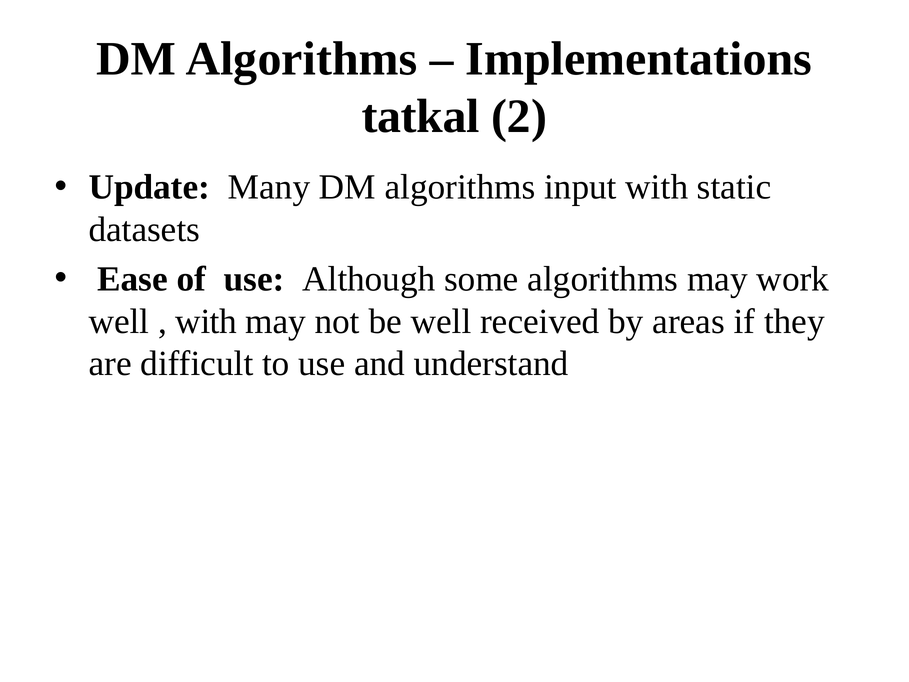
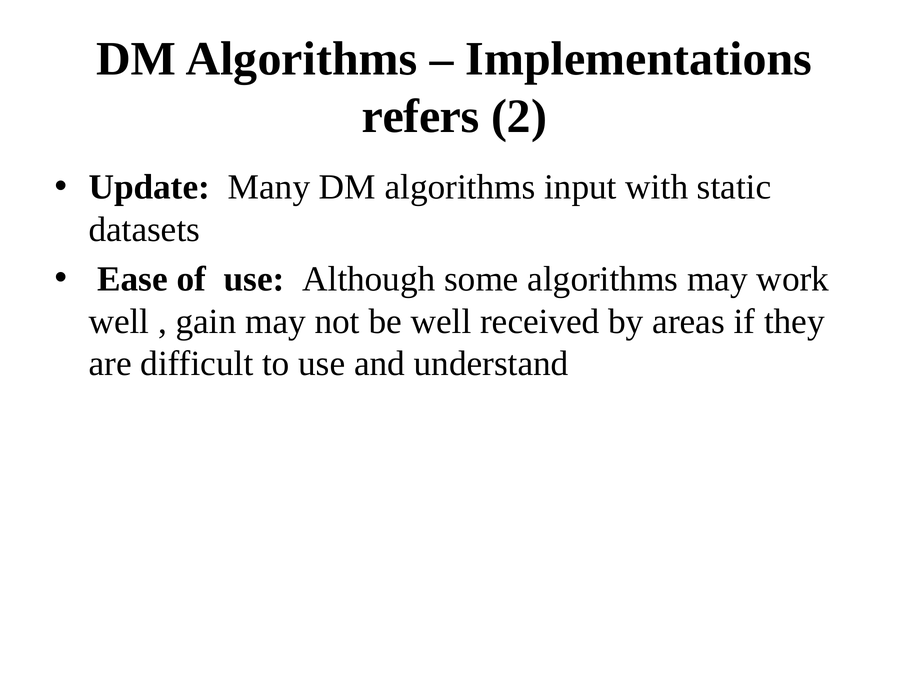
tatkal: tatkal -> refers (421, 116)
with: with -> gain (206, 321)
